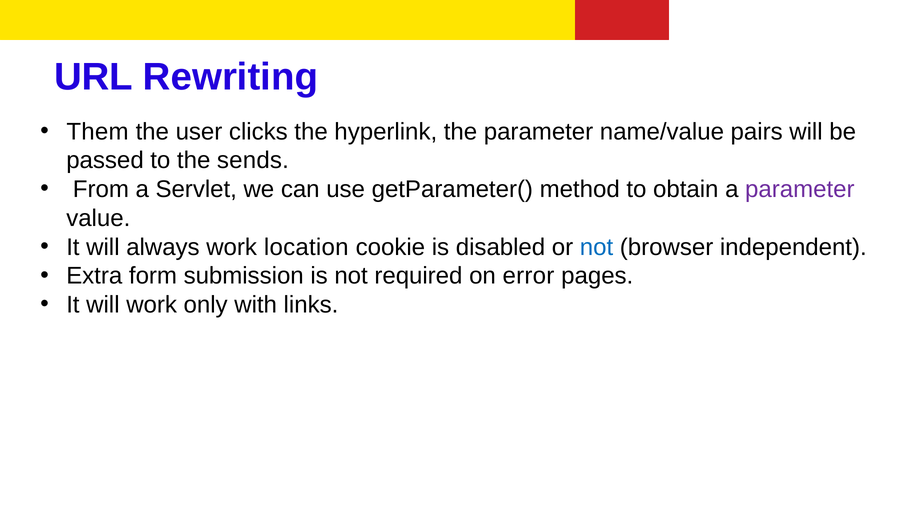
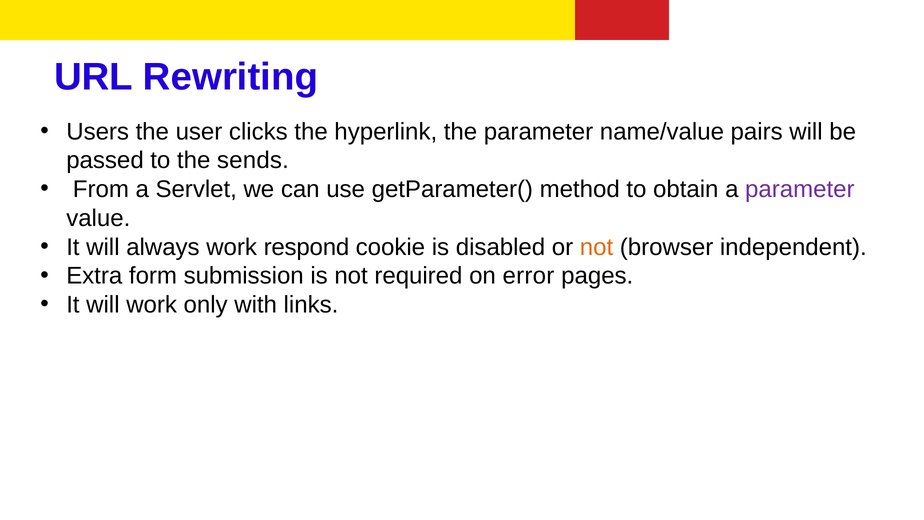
Them: Them -> Users (98, 132)
location: location -> respond (306, 247)
not colour: blue -> orange (597, 247)
